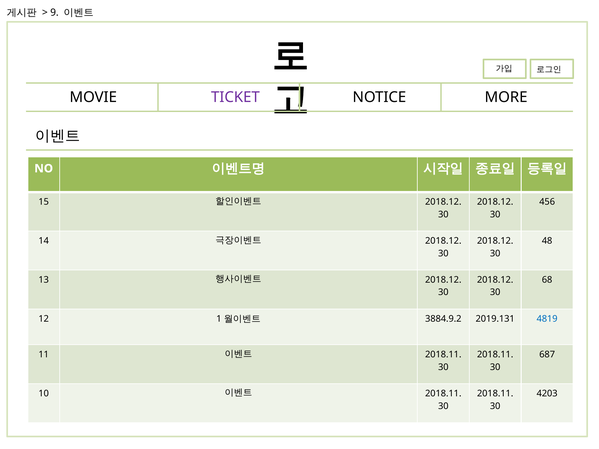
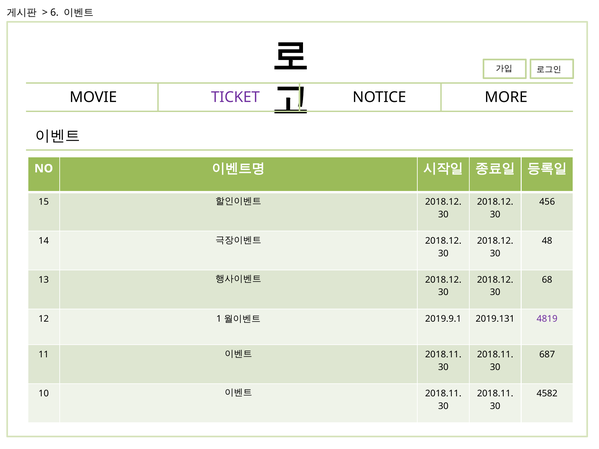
9: 9 -> 6 (54, 13)
3884.9.2: 3884.9.2 -> 2019.9.1 (443, 319)
4819 colour: blue -> purple (547, 319)
4203: 4203 -> 4582 (547, 394)
